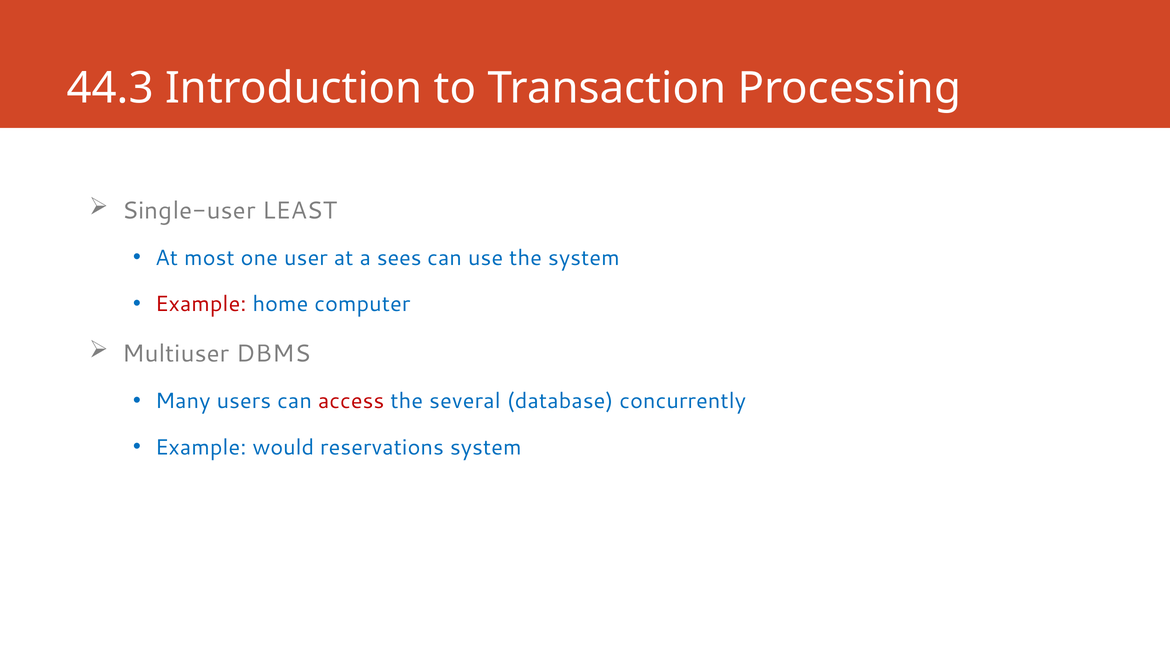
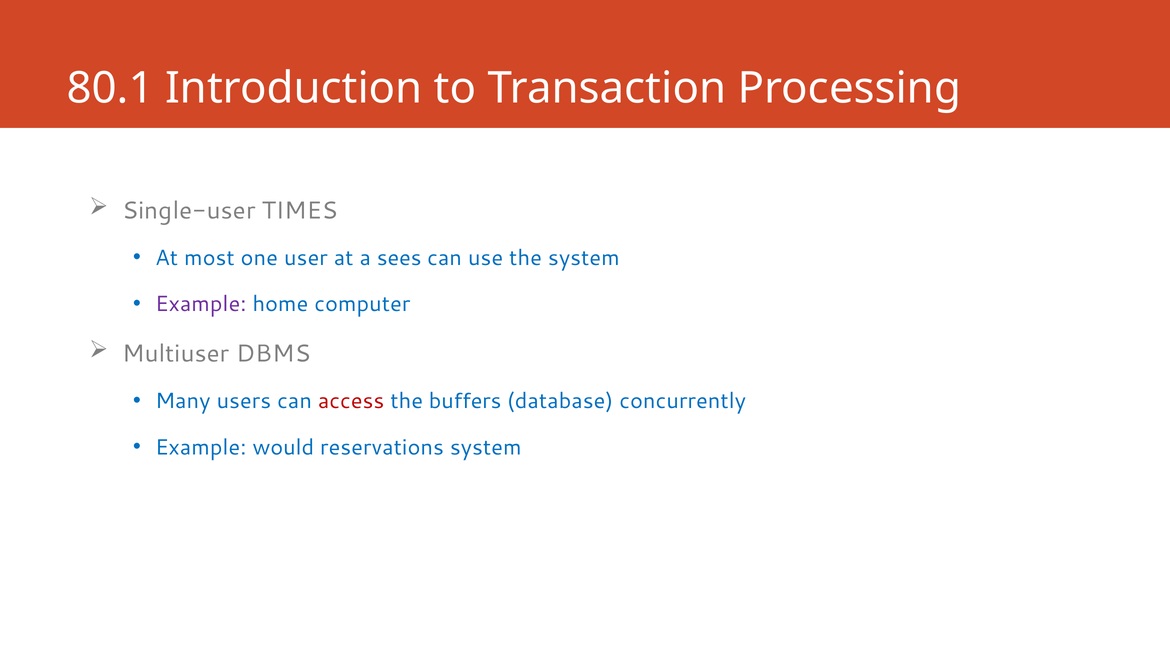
44.3: 44.3 -> 80.1 (110, 88)
LEAST: LEAST -> TIMES (300, 211)
Example colour: red -> purple (201, 304)
several: several -> buffers (465, 401)
